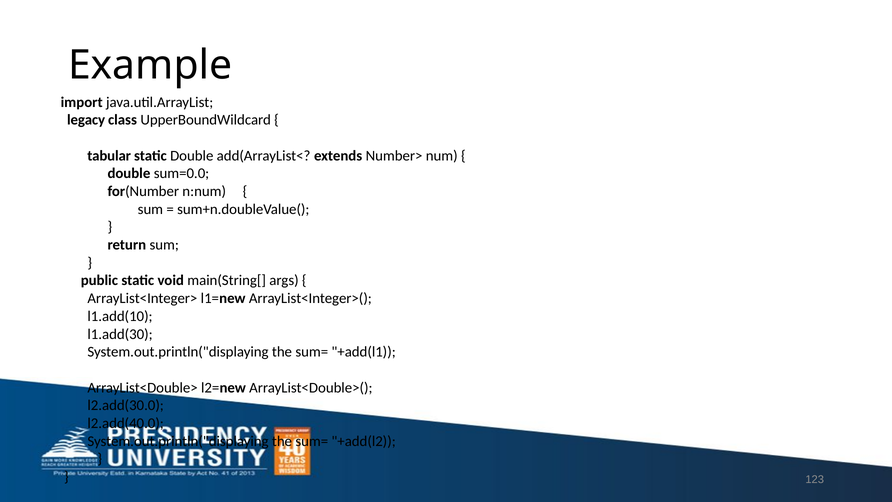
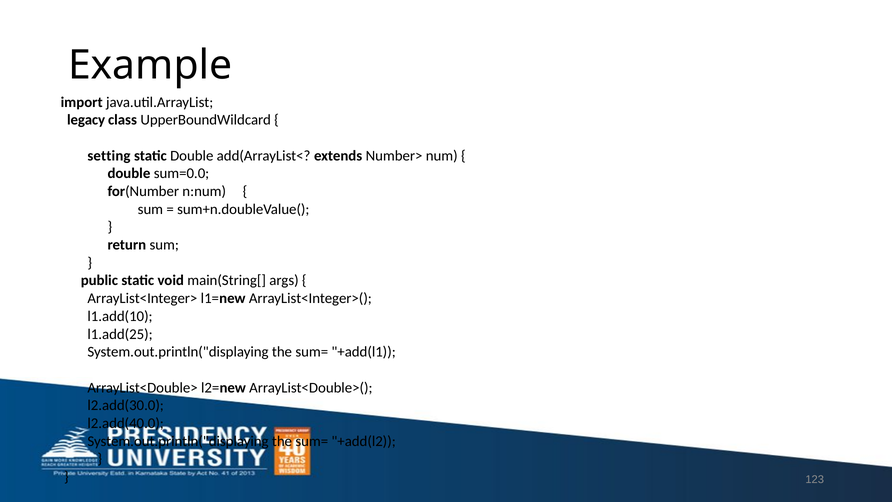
tabular: tabular -> setting (109, 156)
l1.add(30: l1.add(30 -> l1.add(25 (120, 334)
